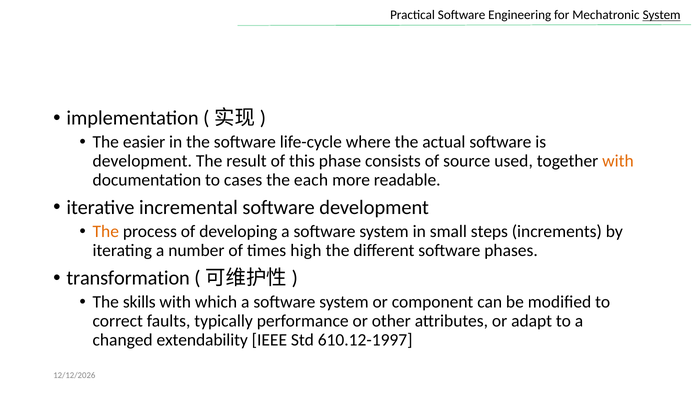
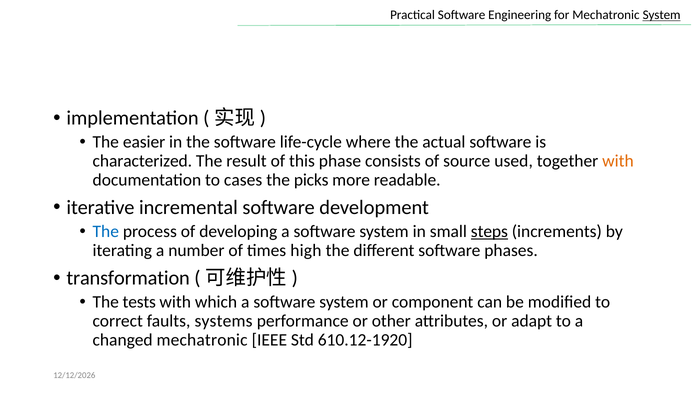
development: development -> characterized (142, 161)
each: each -> picks (311, 180)
The colour: orange -> blue (106, 232)
steps underline: none -> present (489, 232)
skills: skills -> tests (139, 302)
typically: typically -> systems (224, 321)
changed extendability: extendability -> mechatronic (202, 340)
610.12-1997: 610.12-1997 -> 610.12-1920 (365, 340)
